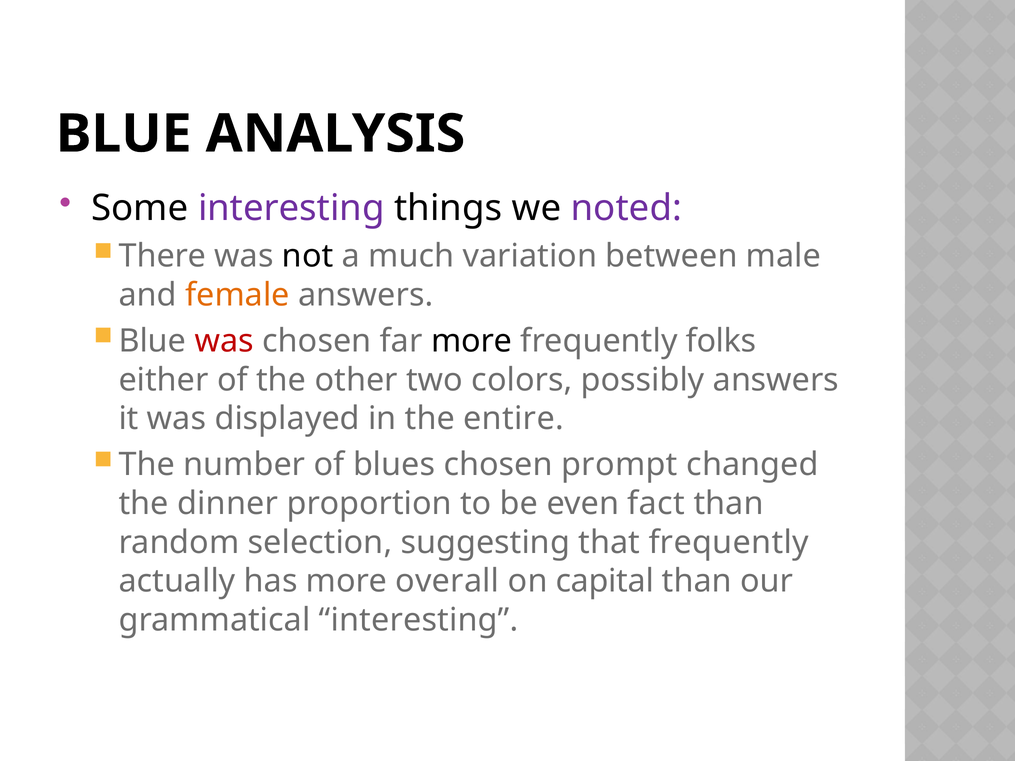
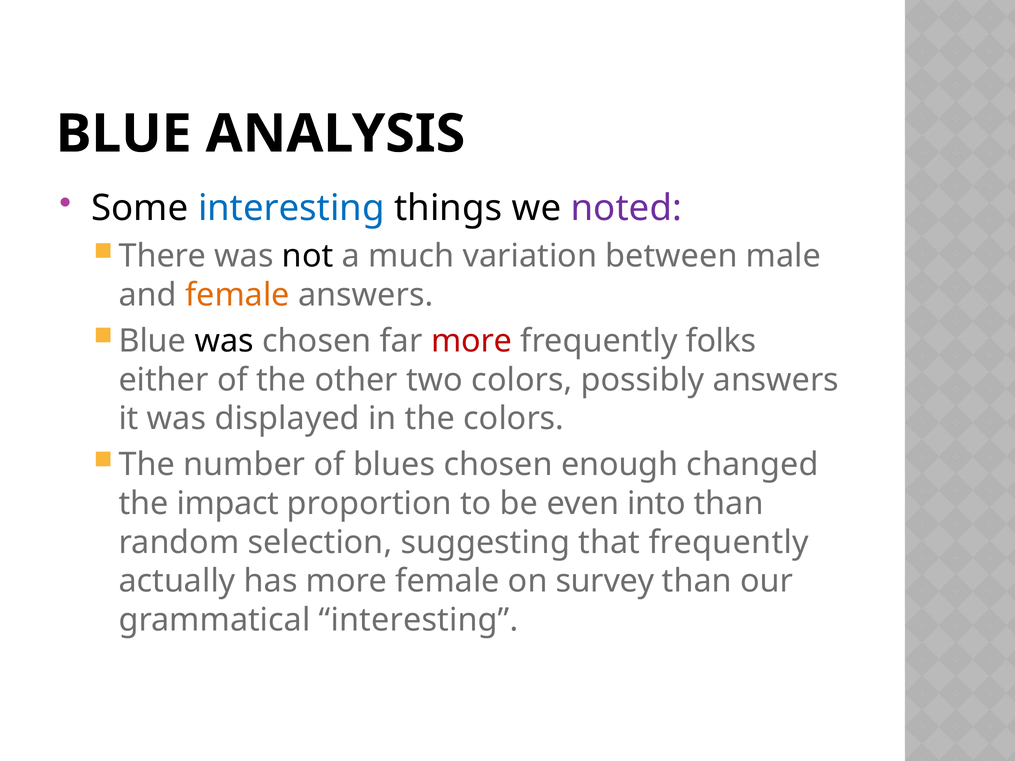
interesting colour: purple -> blue (291, 208)
was colour: red -> black (224, 341)
more colour: black -> red (472, 341)
the entire: entire -> colors (514, 419)
prompt: prompt -> enough (620, 465)
dinner: dinner -> impact (228, 504)
fact: fact -> into (656, 504)
more overall: overall -> female (448, 581)
capital: capital -> survey (605, 581)
